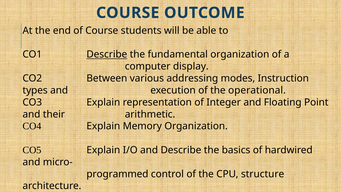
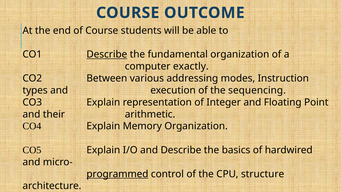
display: display -> exactly (191, 66)
operational: operational -> sequencing (257, 90)
programmed underline: none -> present (117, 174)
